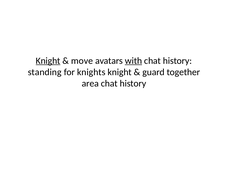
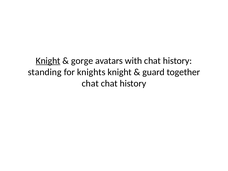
move: move -> gorge (82, 61)
with underline: present -> none (133, 61)
area: area -> chat (90, 84)
